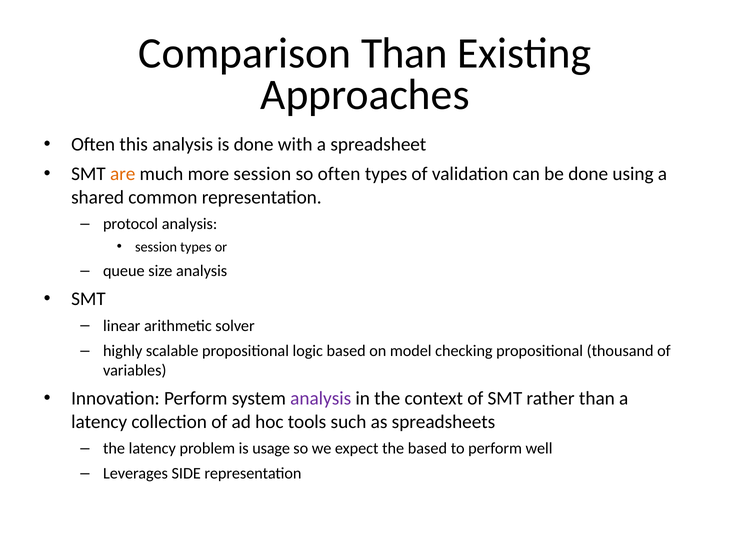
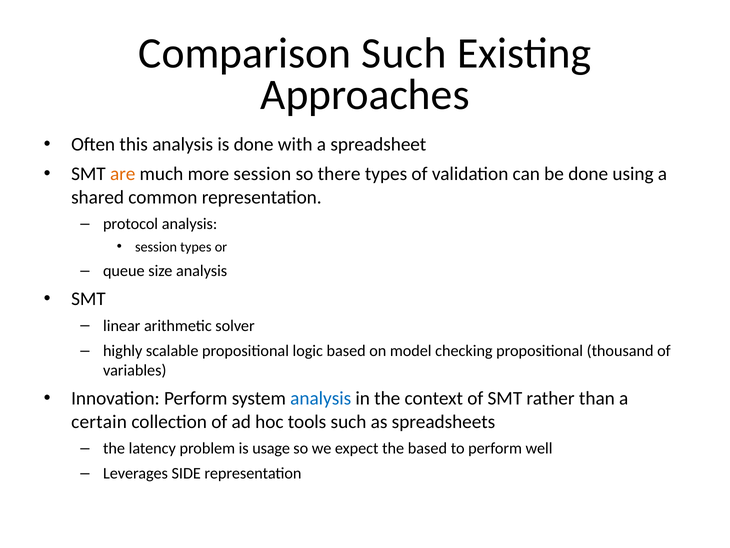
Comparison Than: Than -> Such (404, 53)
so often: often -> there (339, 174)
analysis colour: purple -> blue (321, 398)
latency: latency -> certain (99, 421)
